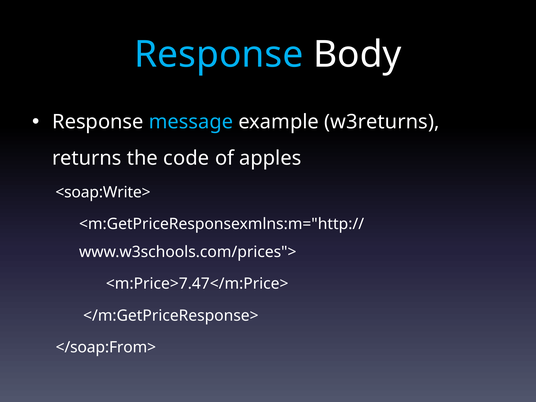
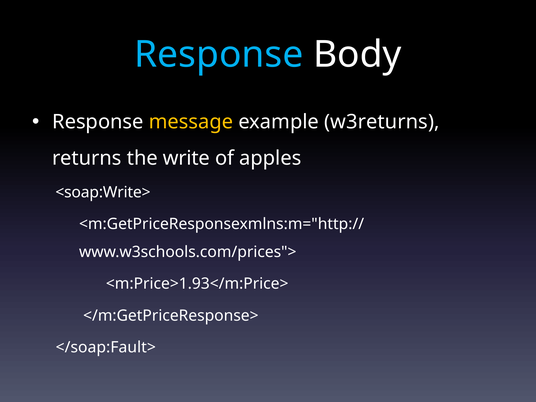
message colour: light blue -> yellow (191, 122)
code: code -> write (186, 158)
<m:Price>7.47</m:Price>: <m:Price>7.47</m:Price> -> <m:Price>1.93</m:Price> (197, 284)
</soap:From>: </soap:From> -> </soap:Fault> (106, 347)
